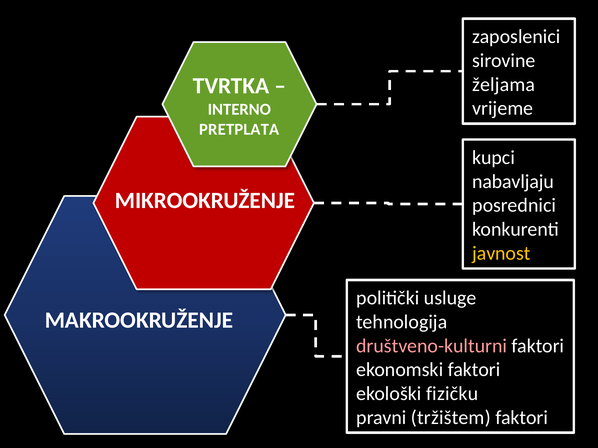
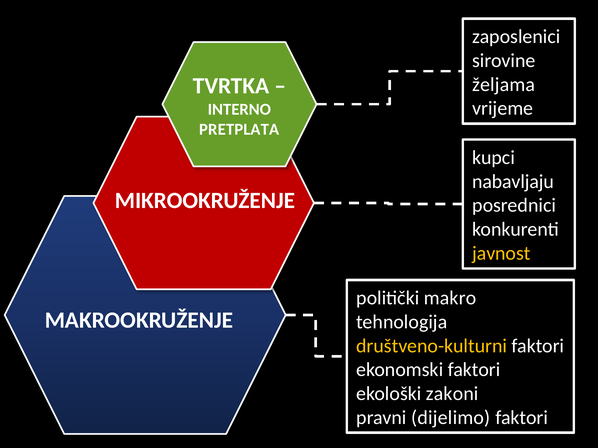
usluge: usluge -> makro (450, 298)
društveno-kulturni colour: pink -> yellow (432, 346)
fizičku: fizičku -> zakoni (452, 394)
tržištem: tržištem -> dijelimo (451, 418)
